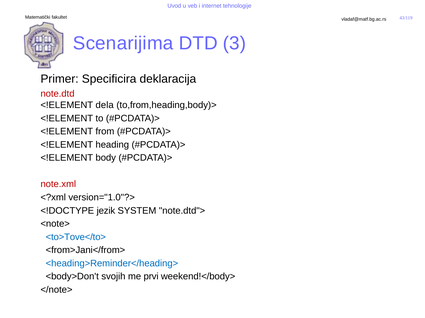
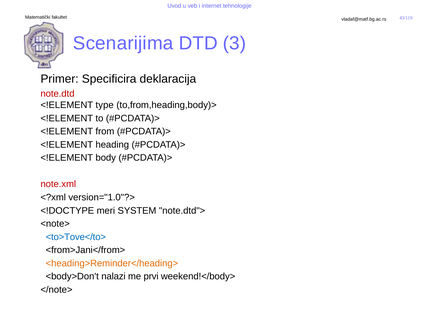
dela: dela -> type (105, 105)
jezik: jezik -> meri (106, 211)
<heading>Reminder</heading> colour: blue -> orange (112, 264)
svojih: svojih -> nalazi (113, 277)
